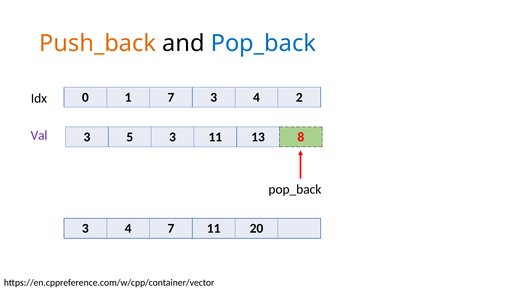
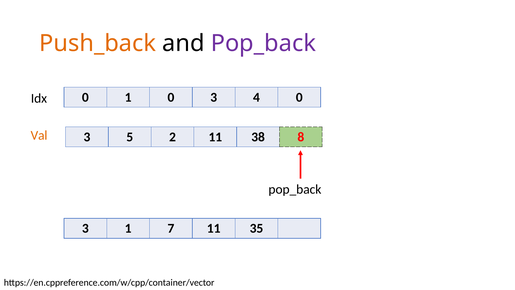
Pop_back colour: blue -> purple (263, 43)
1 7: 7 -> 0 (171, 97)
4 2: 2 -> 0 (299, 97)
Val colour: purple -> orange (39, 135)
5 3: 3 -> 2 (173, 137)
13: 13 -> 38 (258, 137)
4: 4 -> 1 (128, 228)
20: 20 -> 35 (256, 228)
